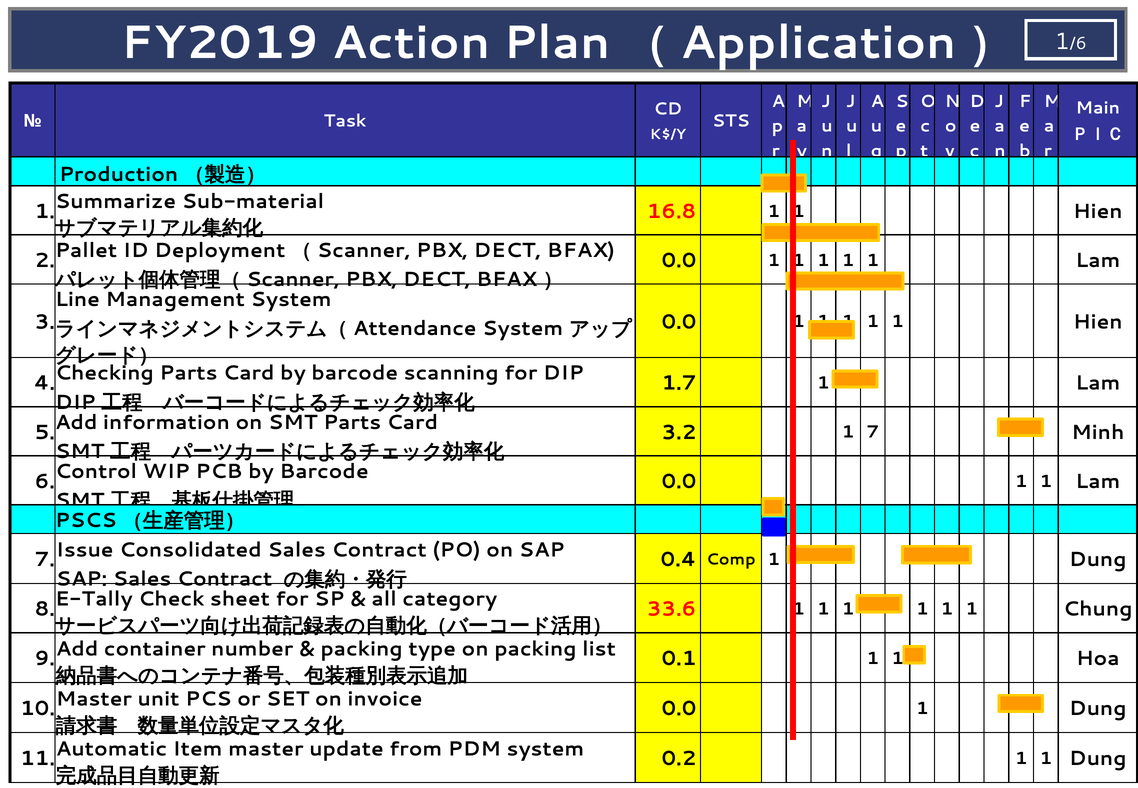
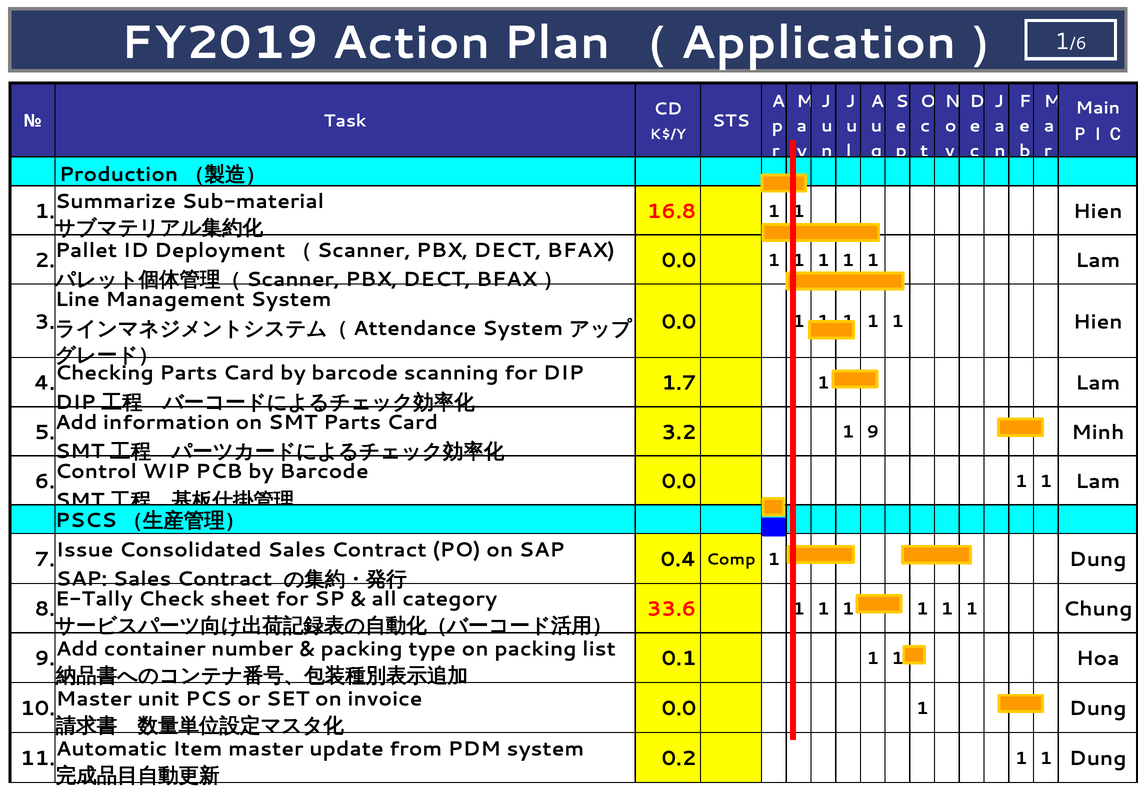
1 7: 7 -> 9 (873, 432)
